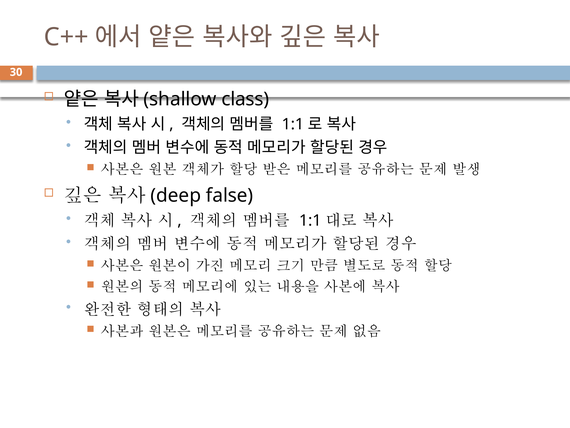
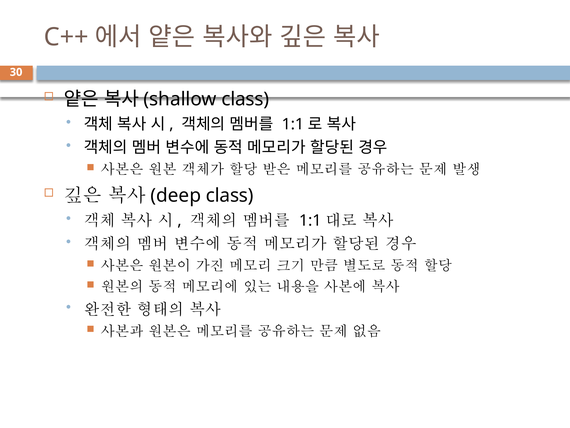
false: false -> class (230, 195)
